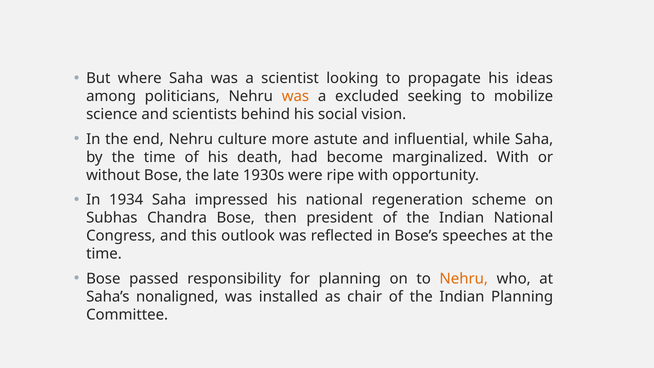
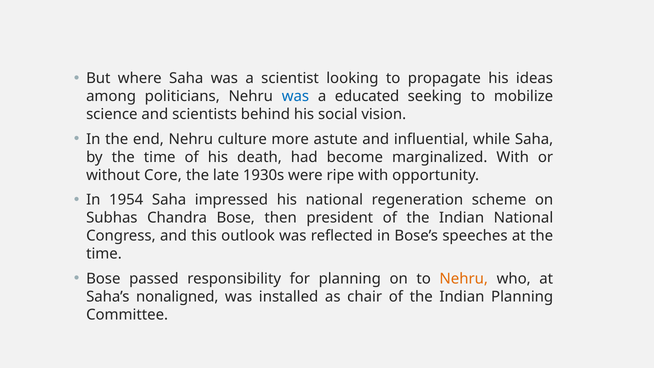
was colour: orange -> blue (295, 96)
excluded: excluded -> educated (367, 96)
without Bose: Bose -> Core (163, 175)
1934: 1934 -> 1954 (126, 200)
